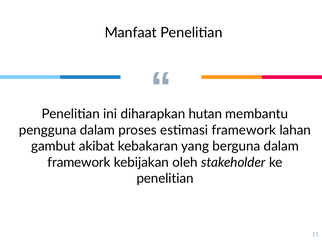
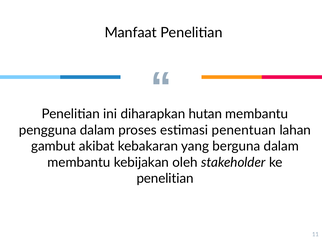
estimasi framework: framework -> penentuan (244, 130)
framework: framework -> membantu (79, 162)
